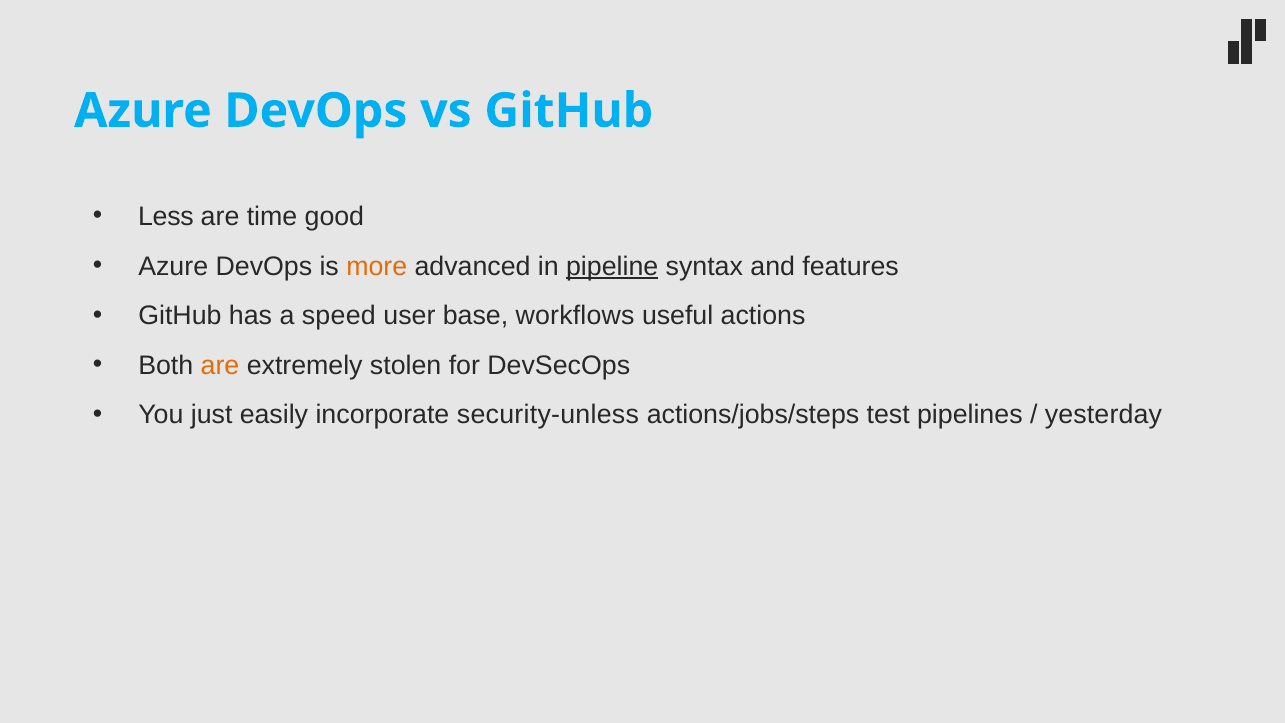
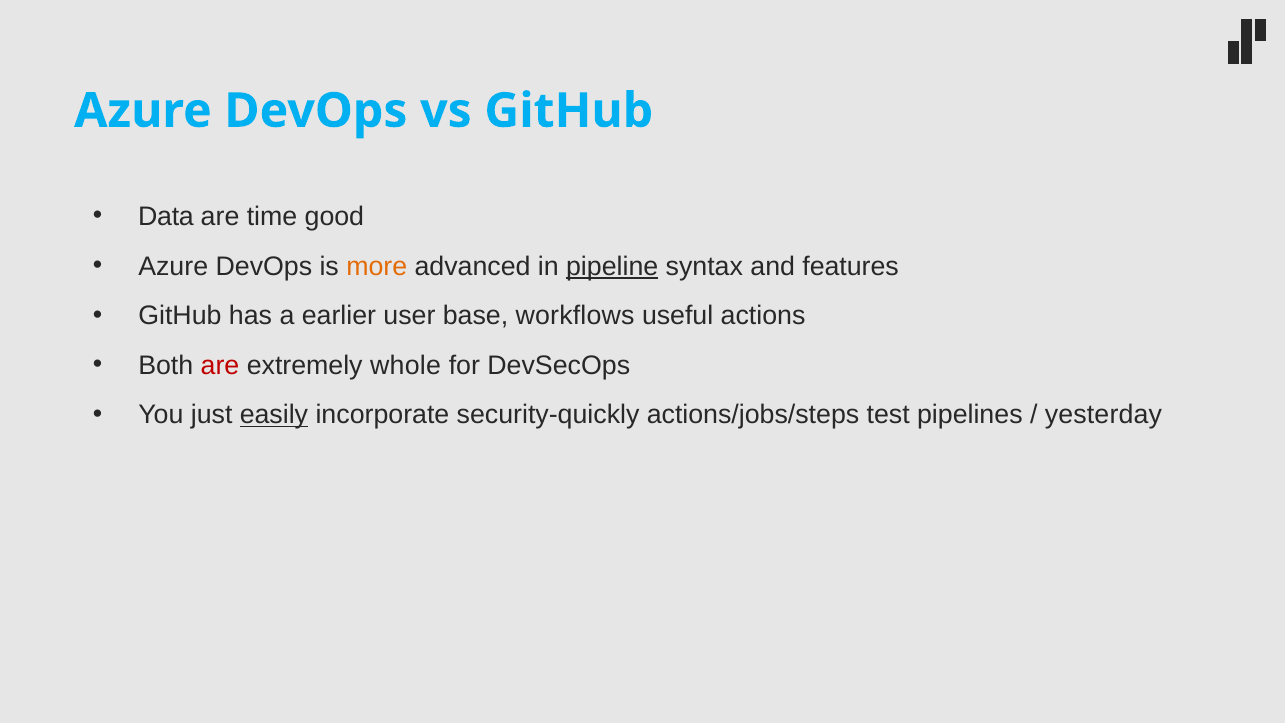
Less: Less -> Data (166, 217)
speed: speed -> earlier (339, 316)
are colour: orange -> red (220, 365)
stolen: stolen -> whole (406, 365)
easily underline: none -> present (274, 415)
security-unless: security-unless -> security-quickly (548, 415)
